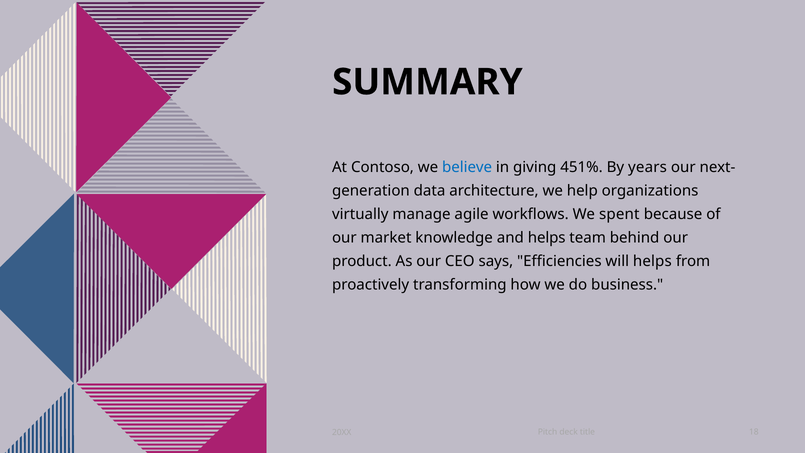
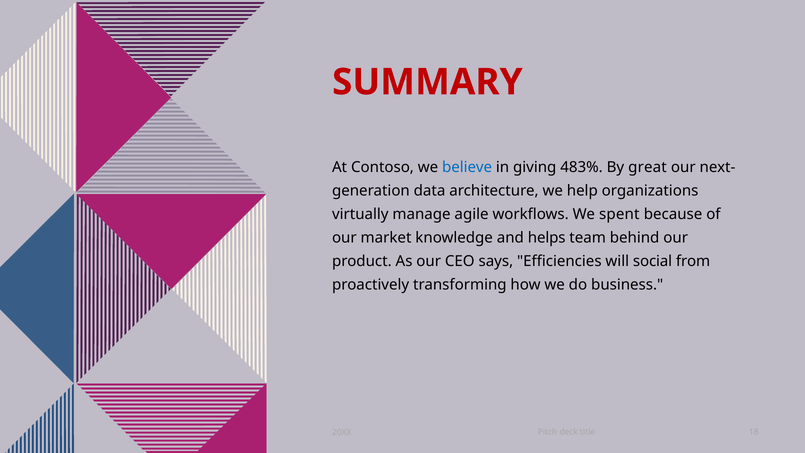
SUMMARY colour: black -> red (427, 82)
451%: 451% -> 483% (582, 167)
years: years -> great (647, 167)
will helps: helps -> social (653, 261)
